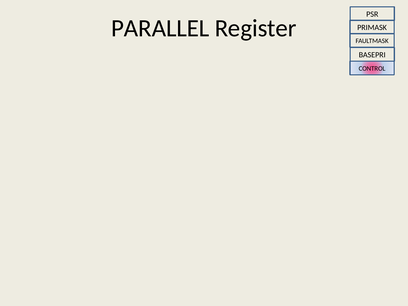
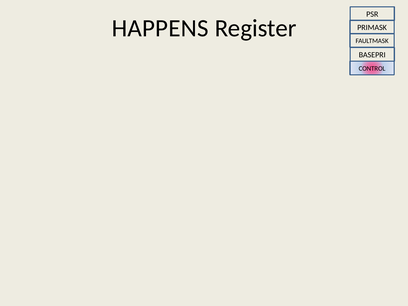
PARALLEL: PARALLEL -> HAPPENS (160, 28)
